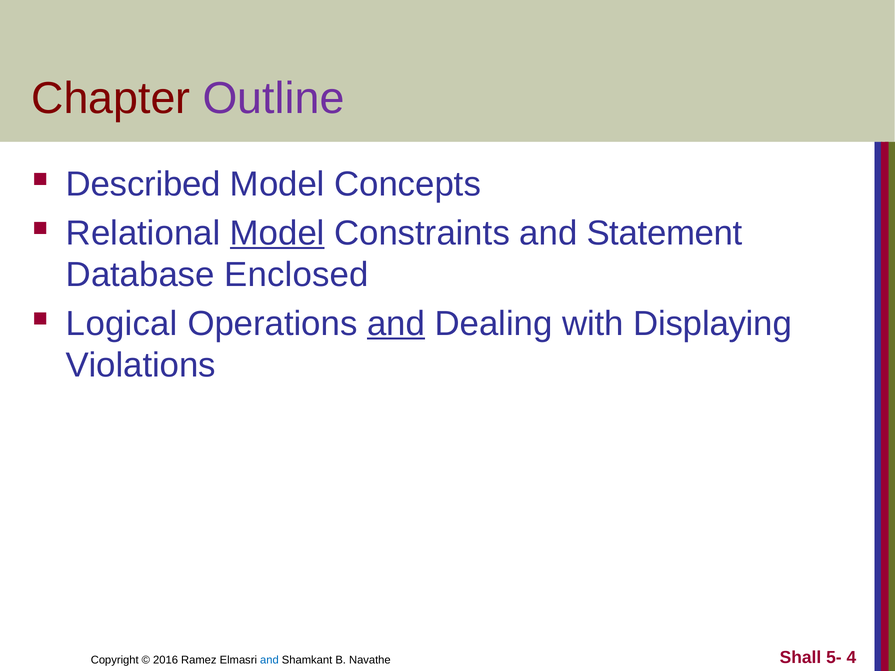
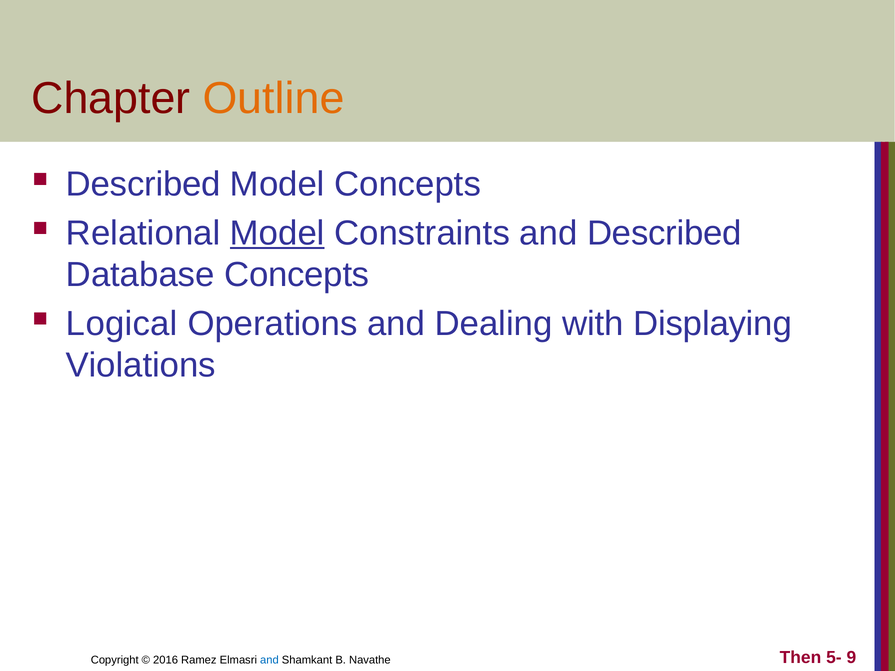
Outline colour: purple -> orange (274, 99)
and Statement: Statement -> Described (664, 233)
Database Enclosed: Enclosed -> Concepts (297, 275)
and underline: present -> none (396, 324)
Shall: Shall -> Then (800, 658)
4: 4 -> 9 (851, 658)
